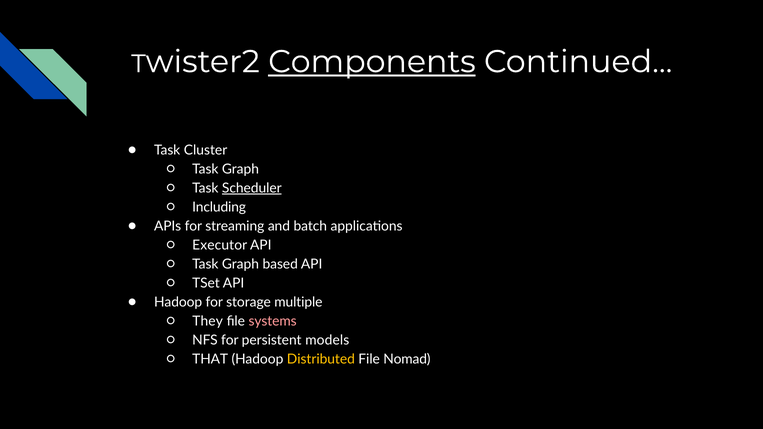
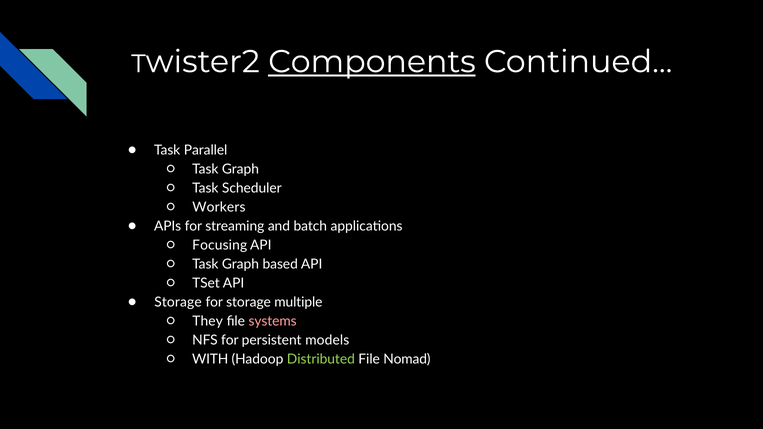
Cluster: Cluster -> Parallel (206, 150)
Scheduler underline: present -> none (252, 188)
Including: Including -> Workers (219, 207)
Executor: Executor -> Focusing (220, 245)
Hadoop: Hadoop -> Storage (178, 302)
THAT: THAT -> WITH (210, 359)
Distributed colour: yellow -> light green (321, 359)
